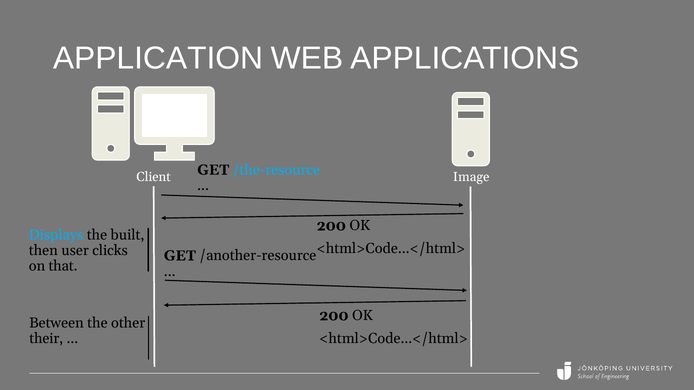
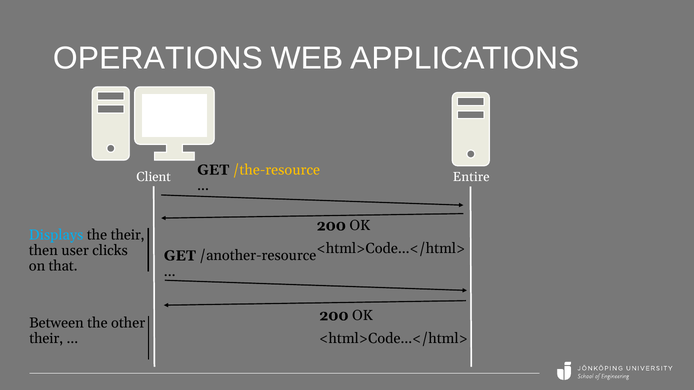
APPLICATION: APPLICATION -> OPERATIONS (158, 58)
/the-resource colour: light blue -> yellow (276, 170)
Image: Image -> Entire (471, 177)
the built: built -> their (128, 235)
